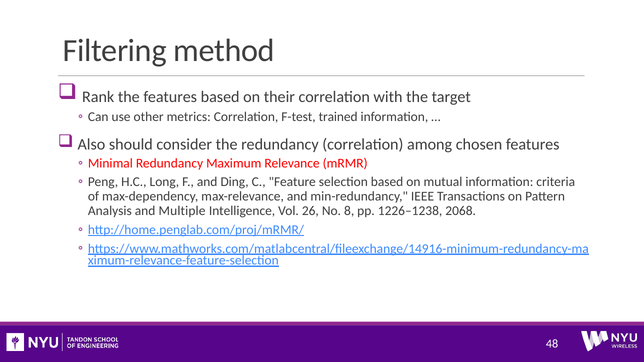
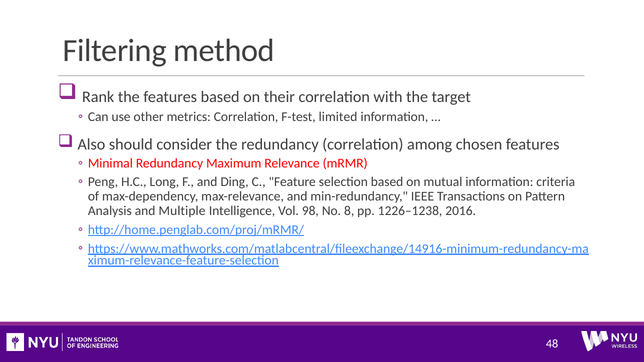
trained: trained -> limited (338, 117)
26: 26 -> 98 (310, 211)
2068: 2068 -> 2016 (461, 211)
